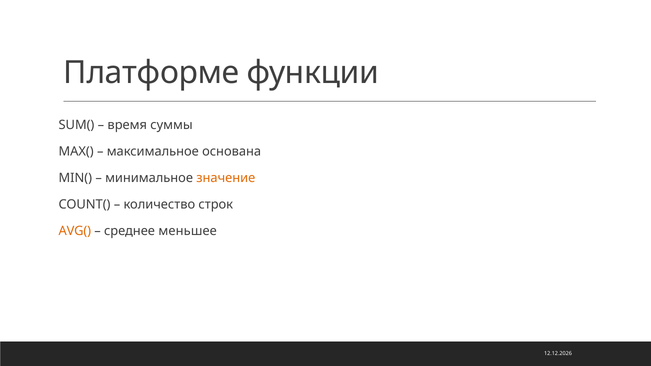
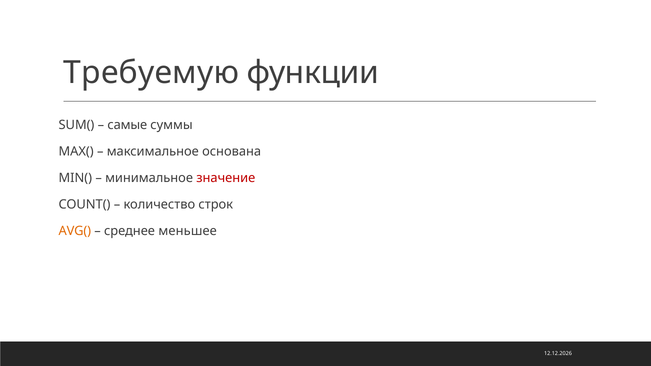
Платформе: Платформе -> Требуемую (151, 73)
время: время -> самые (127, 125)
значение colour: orange -> red (226, 178)
